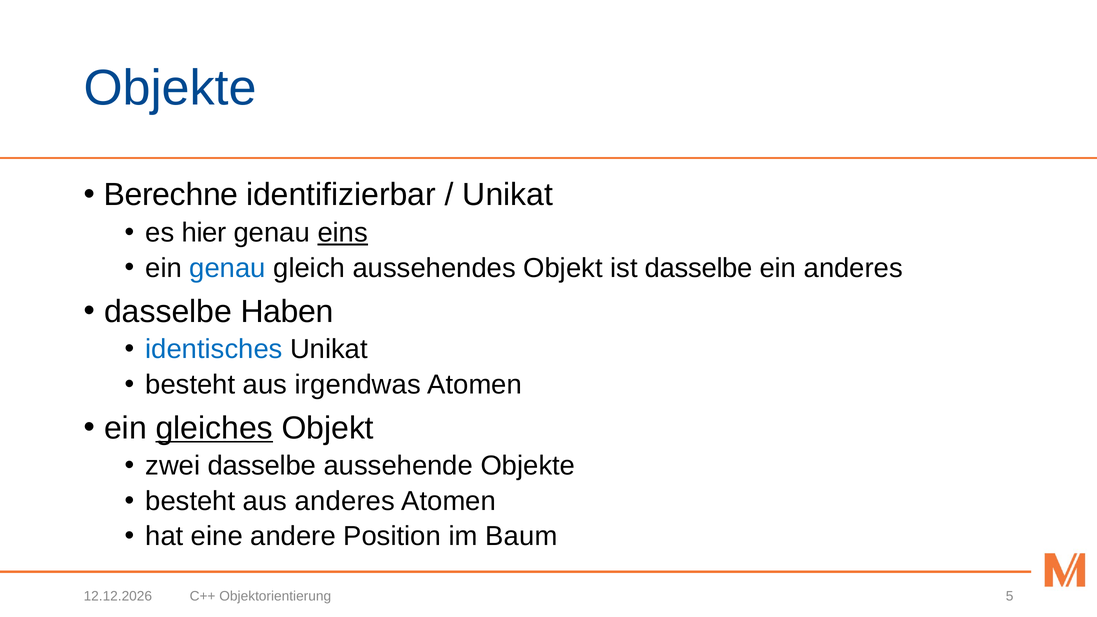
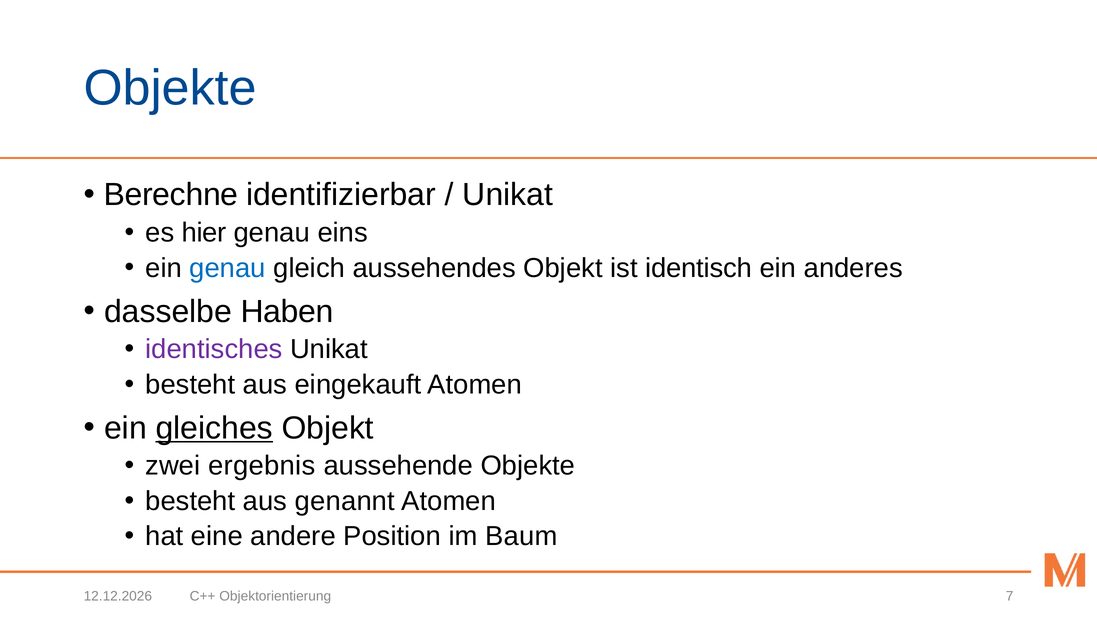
eins underline: present -> none (343, 233)
ist dasselbe: dasselbe -> identisch (699, 268)
identisches colour: blue -> purple (214, 349)
irgendwas: irgendwas -> eingekauft (358, 385)
zwei dasselbe: dasselbe -> ergebnis (262, 466)
aus anderes: anderes -> genannt (345, 501)
5: 5 -> 7 (1010, 596)
